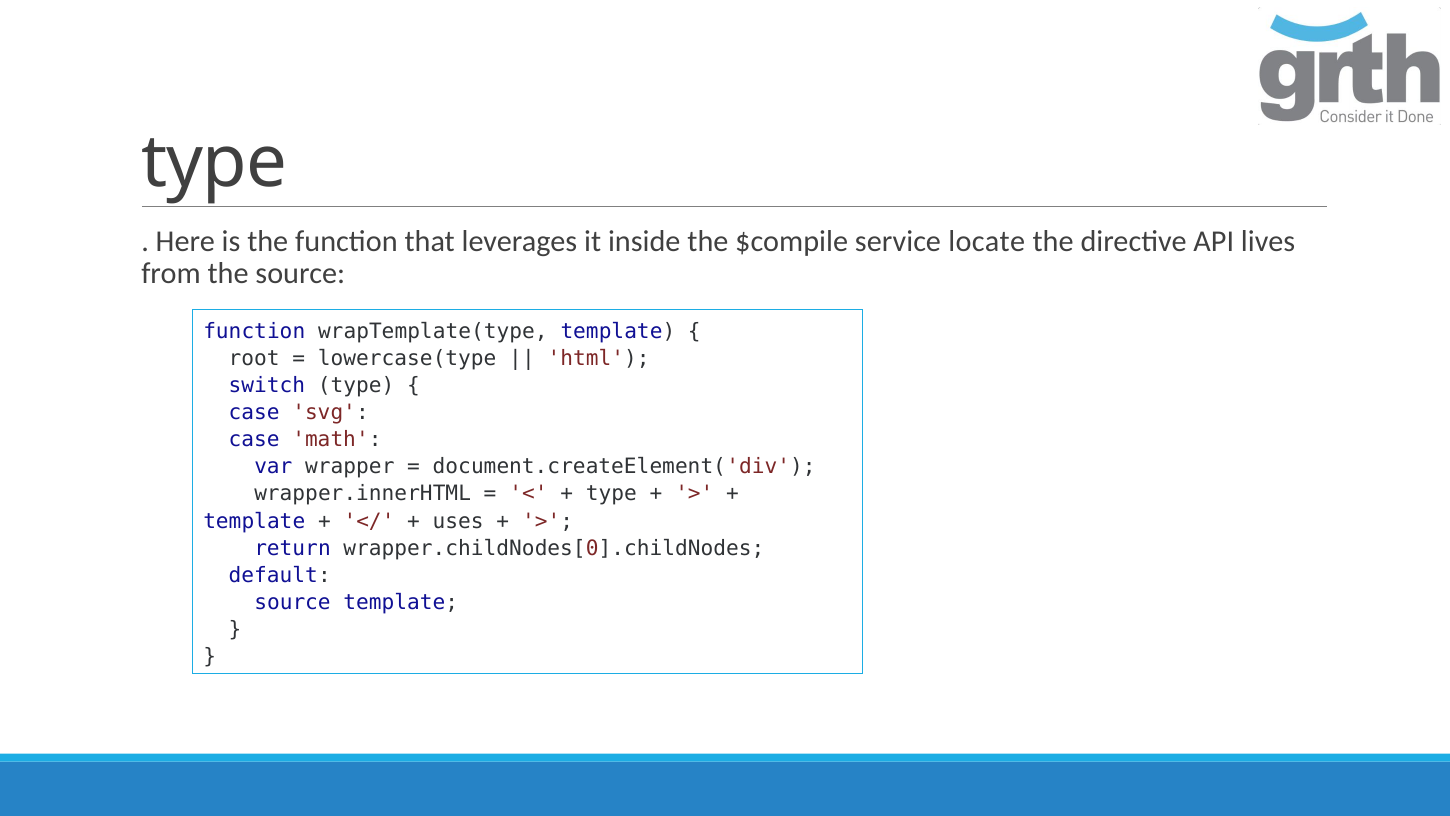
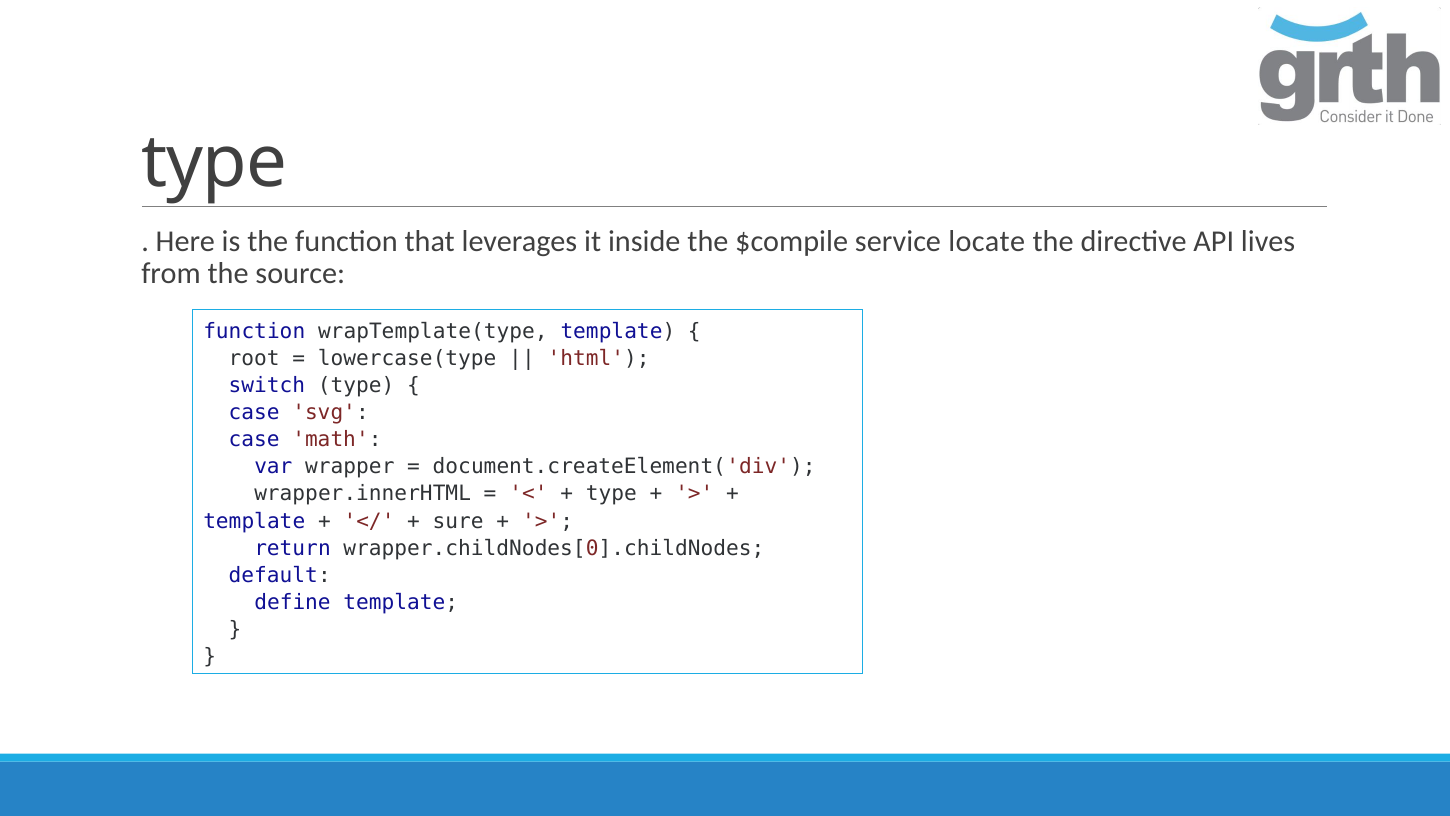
uses: uses -> sure (458, 521)
source: source -> define (292, 602)
